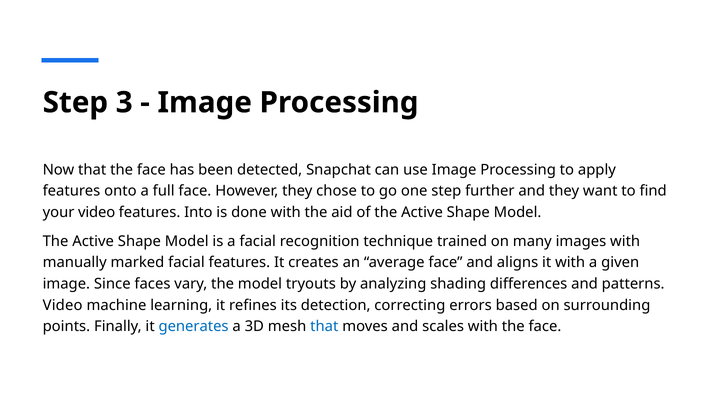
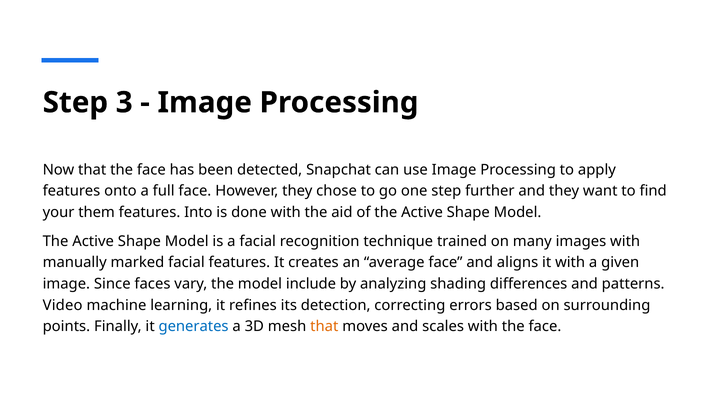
your video: video -> them (97, 212)
tryouts: tryouts -> include (311, 284)
that colour: blue -> orange (324, 326)
